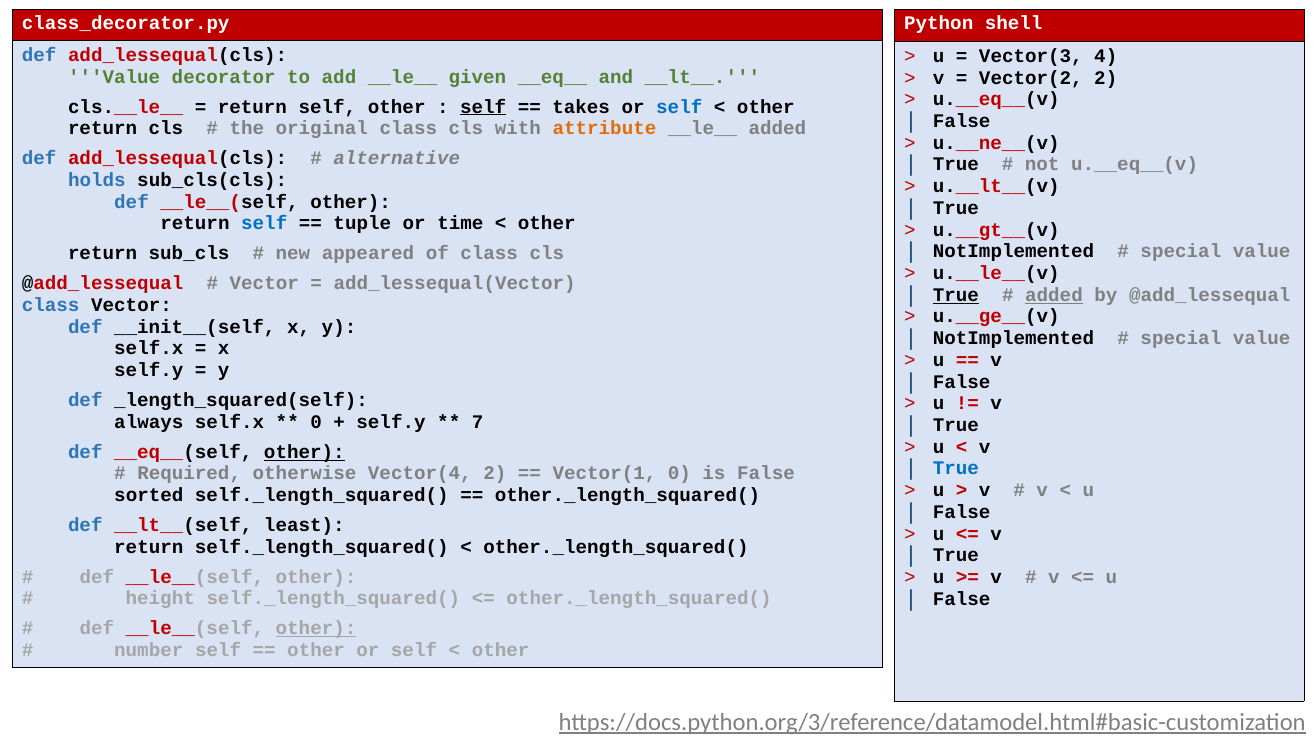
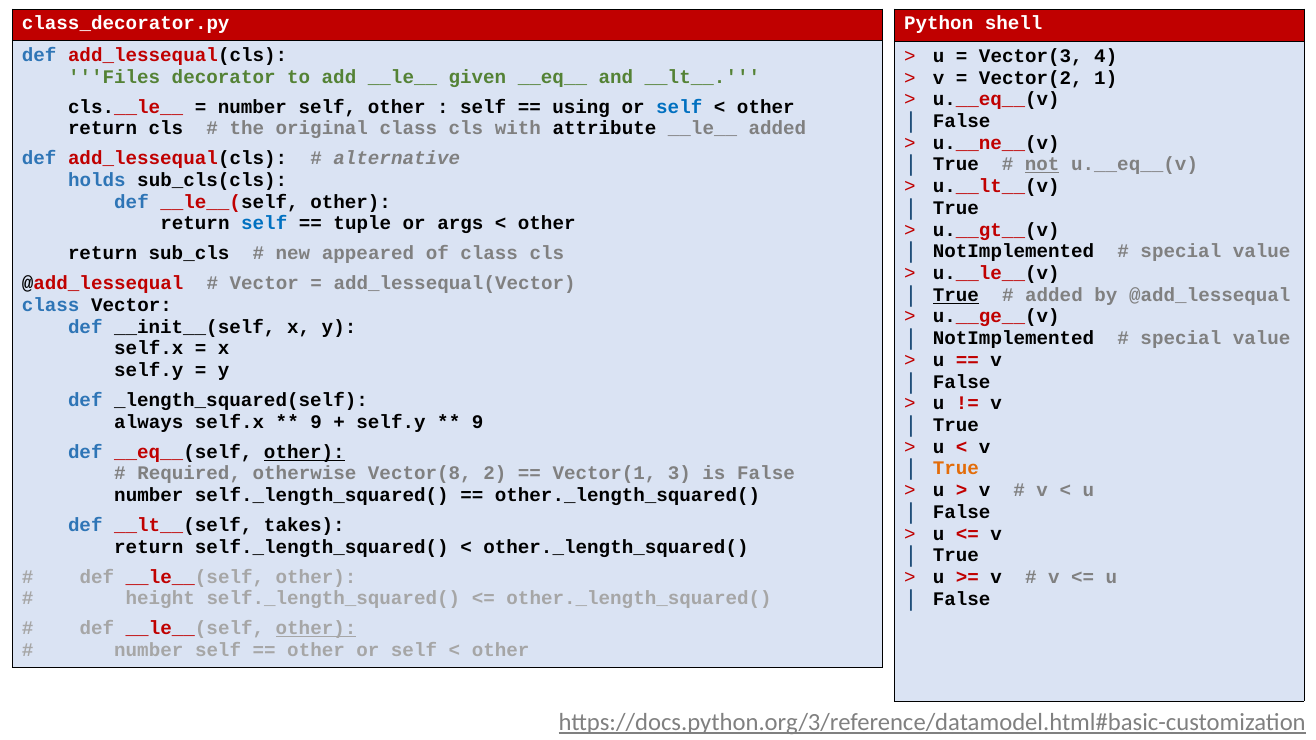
Value: Value -> Files (114, 77)
Vector(2 2: 2 -> 1 (1106, 78)
return: return -> number (252, 107)
self underline: present -> none (483, 107)
takes: takes -> using (581, 107)
attribute colour: orange -> black (604, 128)
not underline: none -> present (1042, 165)
time: time -> args (460, 224)
added underline: present -> none (1054, 295)
0: 0 -> 9 (316, 422)
7: 7 -> 9 (478, 422)
True colour: blue -> orange (956, 469)
Vector(4: Vector(4 -> Vector(8 (420, 474)
Vector(1 0: 0 -> 3 (679, 474)
sorted: sorted -> number (149, 495)
least: least -> takes (304, 525)
